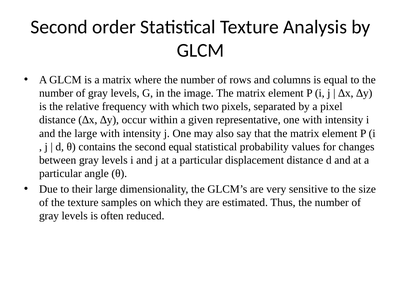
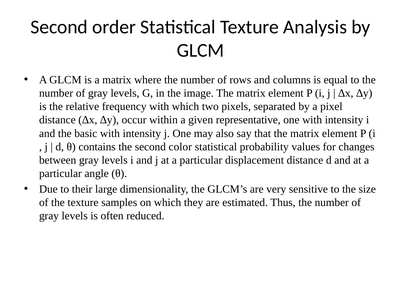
the large: large -> basic (86, 133)
second equal: equal -> color (180, 147)
